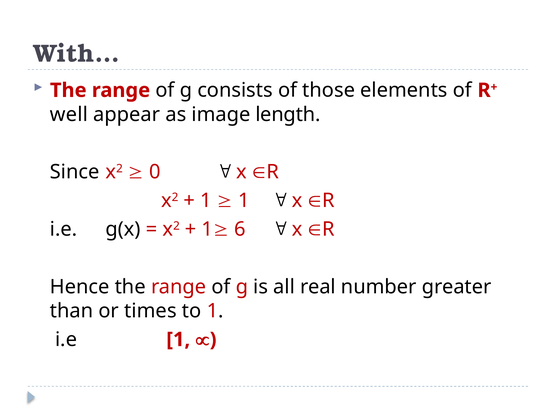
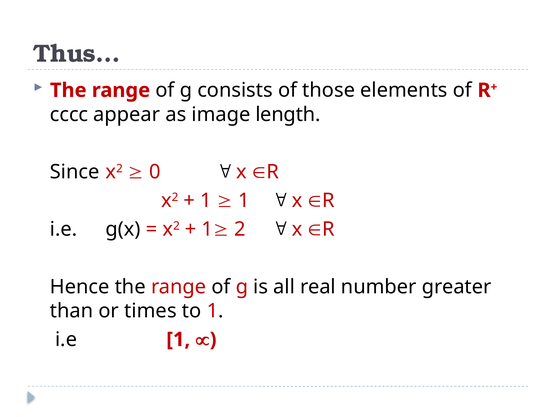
With…: With… -> Thus… (77, 54)
well: well -> cccc (69, 114)
6: 6 -> 2 (240, 229)
